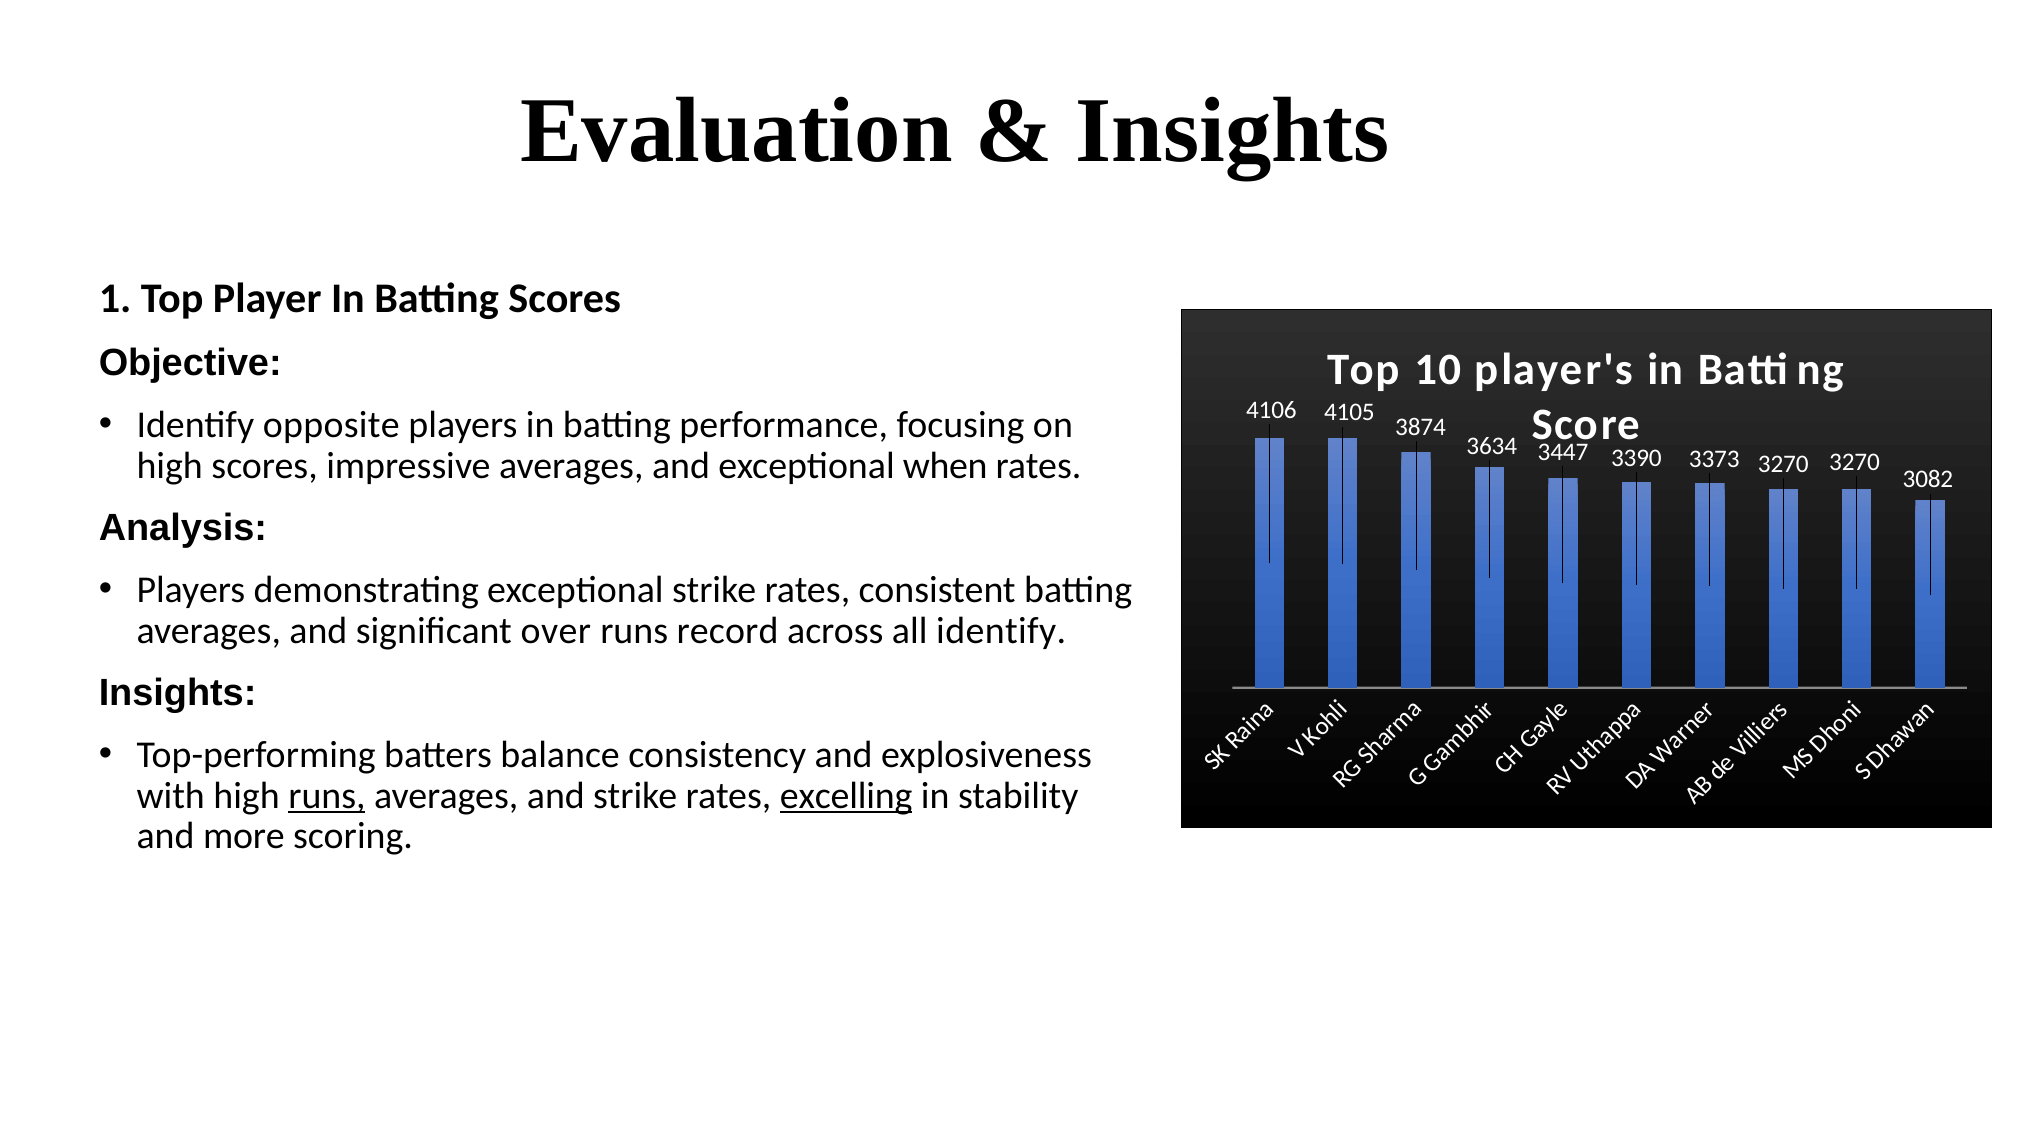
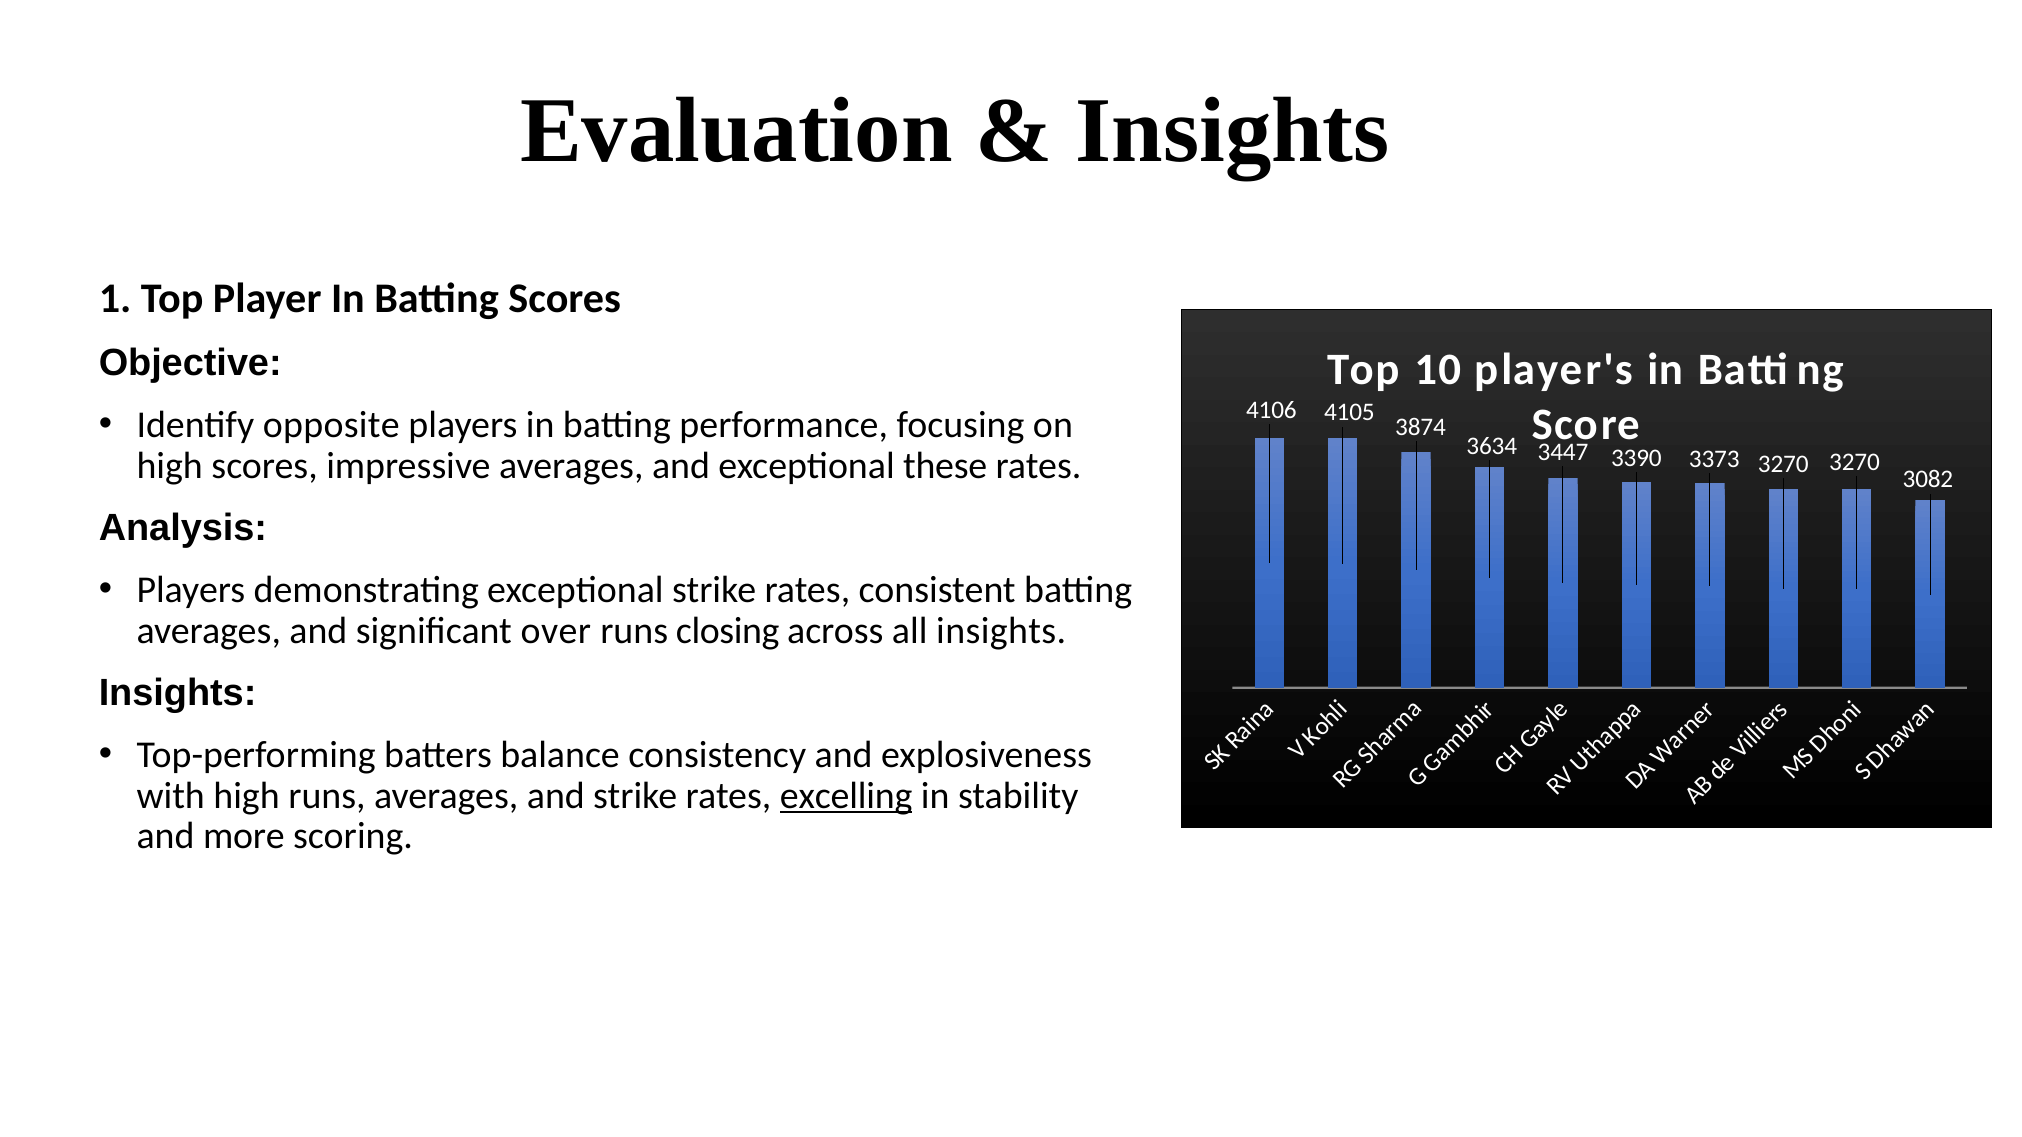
when: when -> these (945, 466)
record: record -> closing (728, 631)
all identify: identify -> insights (1001, 631)
runs underline: present -> none (327, 796)
